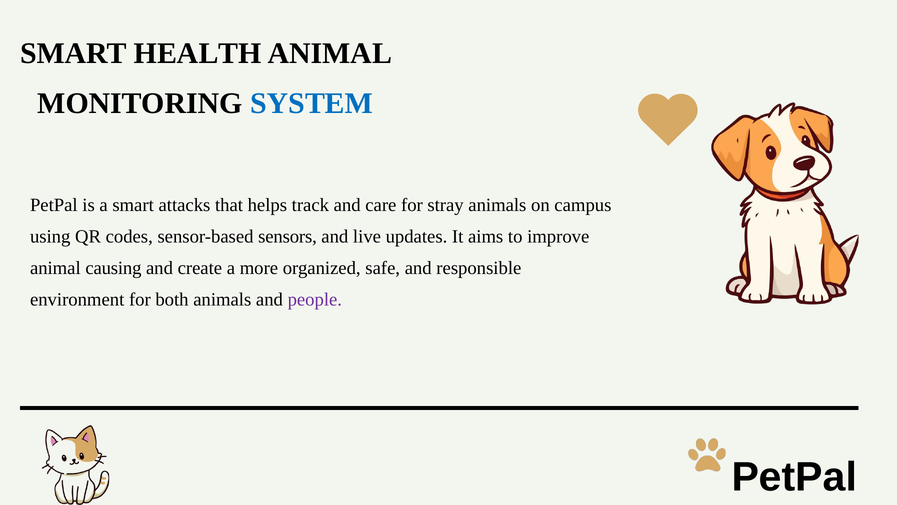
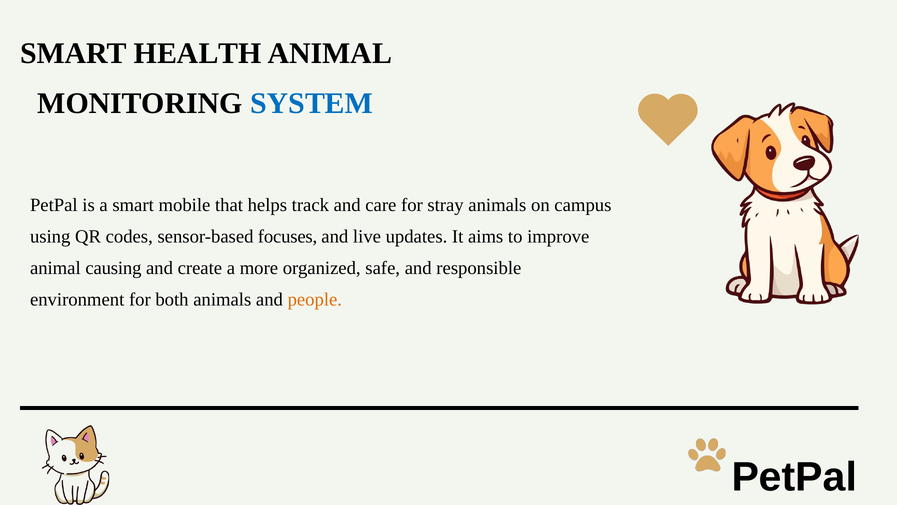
attacks: attacks -> mobile (184, 205)
sensors: sensors -> focuses (288, 236)
people colour: purple -> orange (315, 299)
